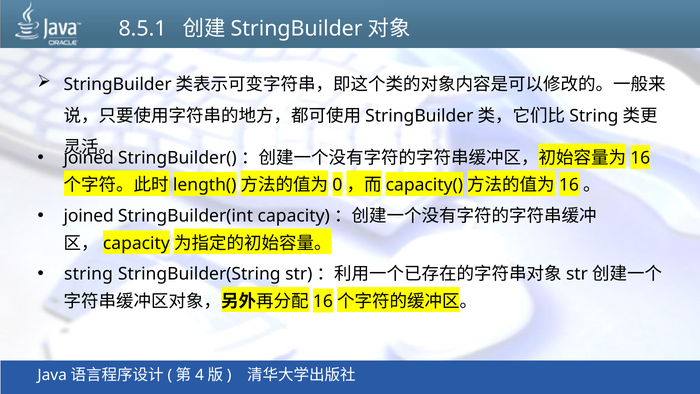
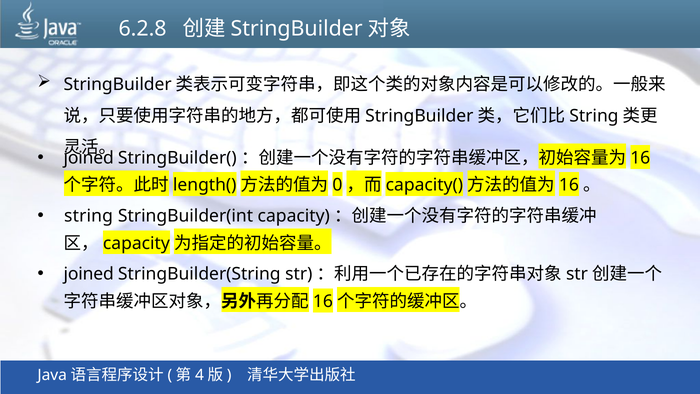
8.5.1: 8.5.1 -> 6.2.8 (143, 29)
joined: joined -> string (89, 216)
string: string -> joined (89, 274)
